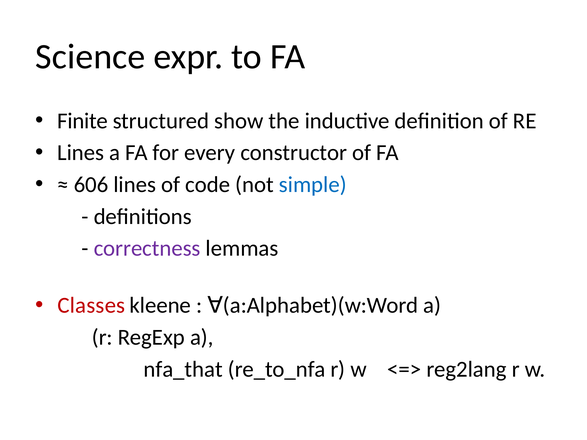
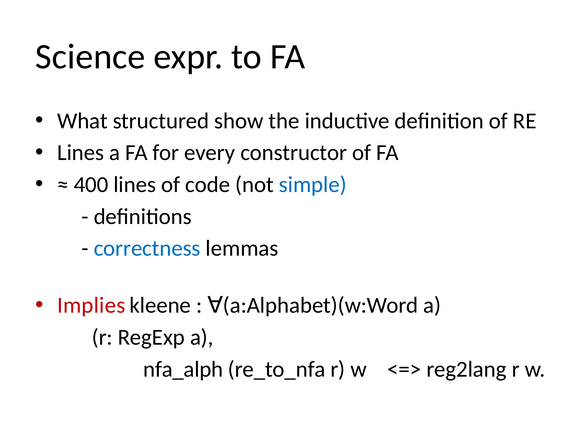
Finite: Finite -> What (82, 121)
606: 606 -> 400 (91, 185)
correctness colour: purple -> blue (147, 249)
Classes: Classes -> Implies (91, 306)
nfa_that: nfa_that -> nfa_alph (183, 369)
